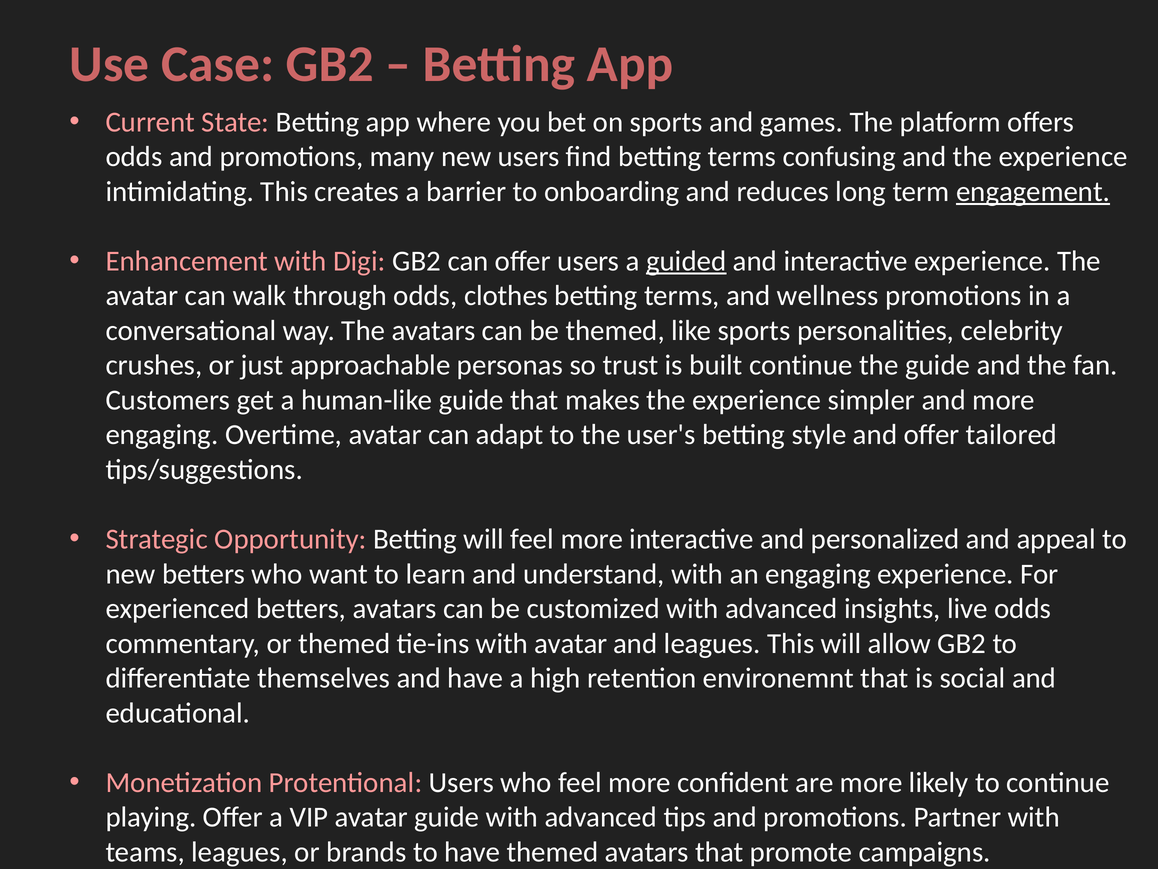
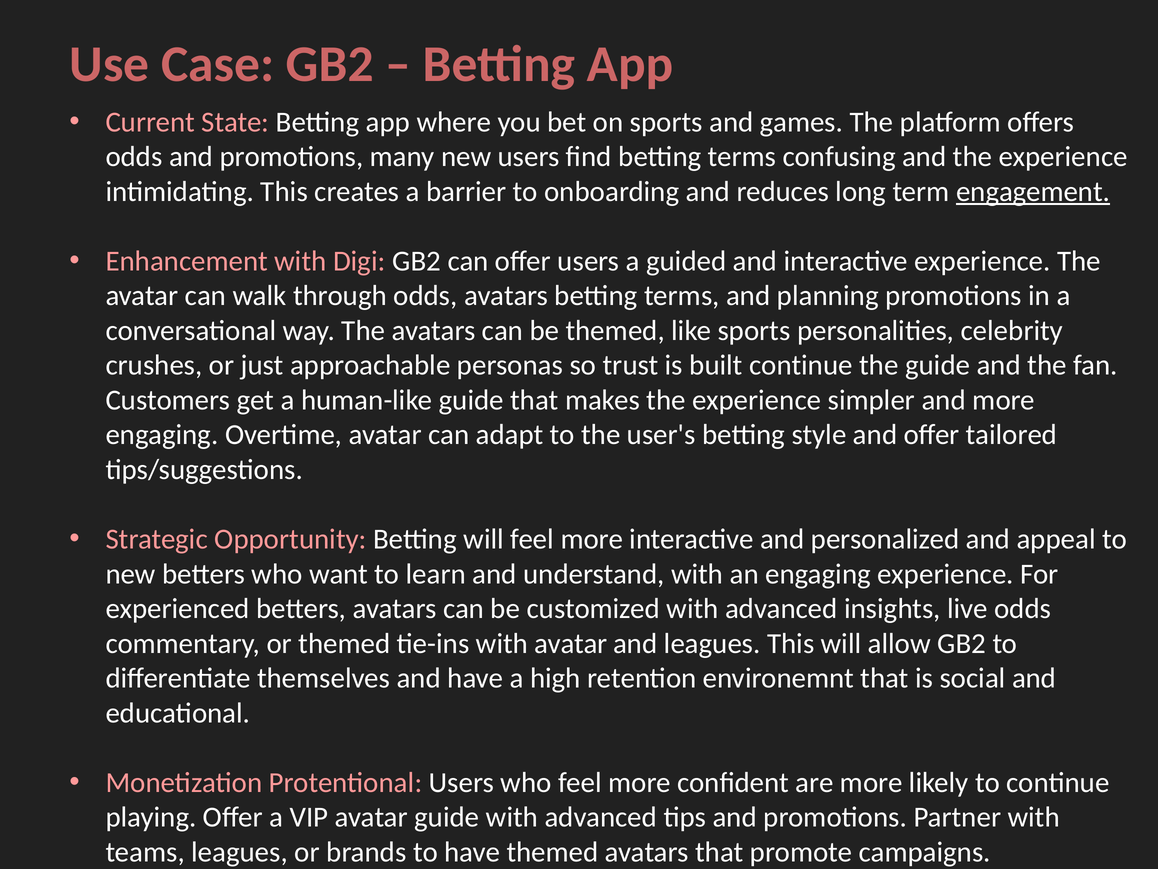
guided underline: present -> none (686, 261)
odds clothes: clothes -> avatars (506, 296)
wellness: wellness -> planning (828, 296)
